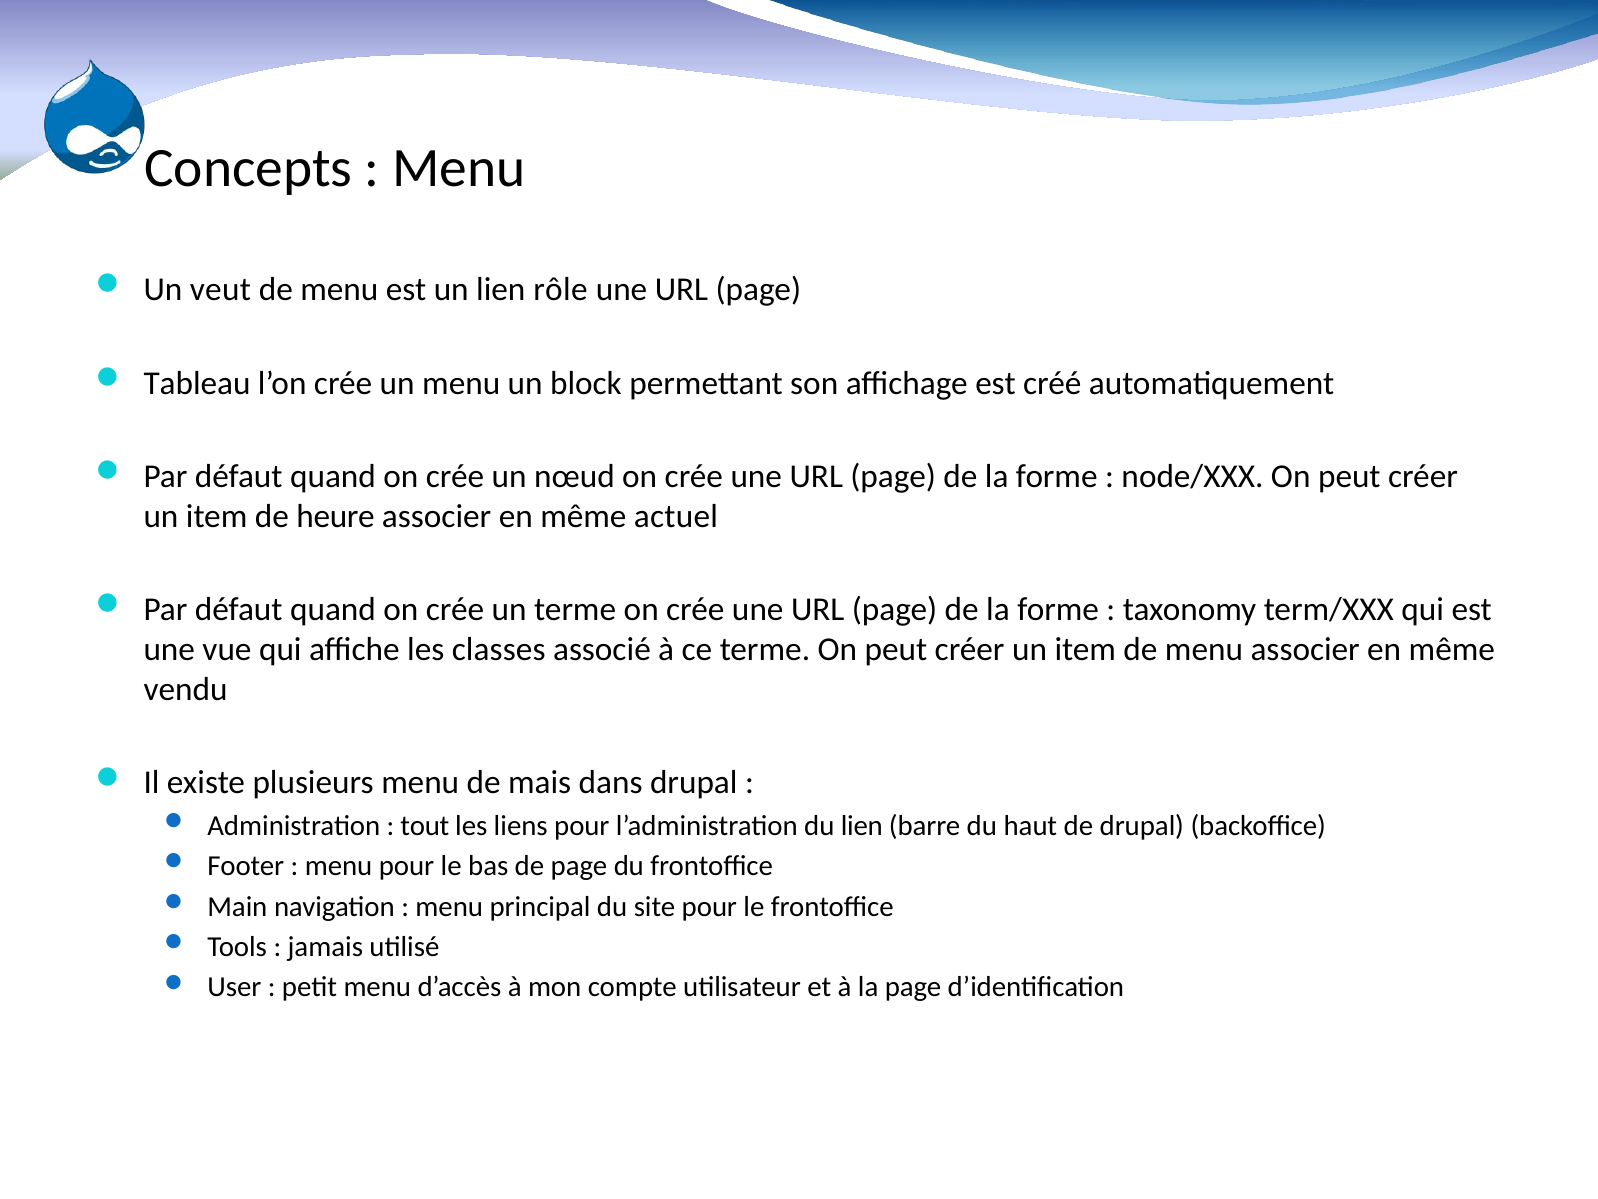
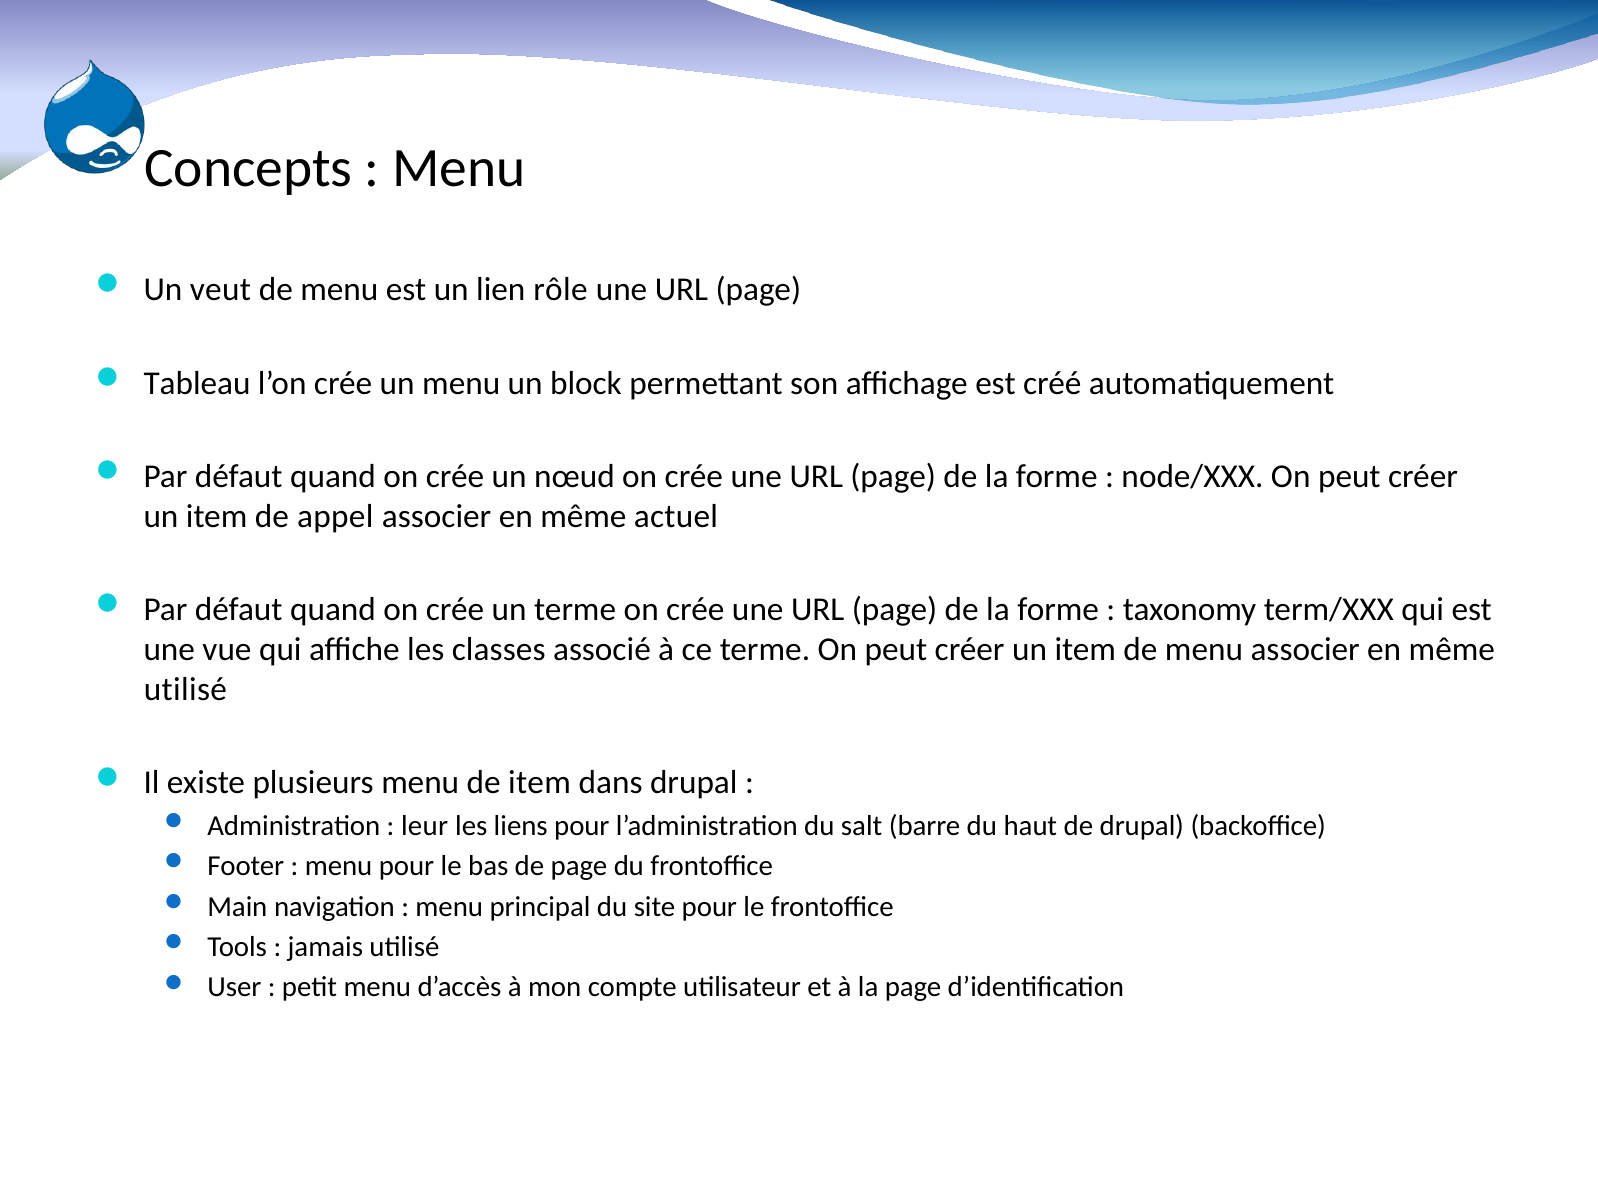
heure: heure -> appel (335, 516)
vendu: vendu -> utilisé (185, 689)
de mais: mais -> item (540, 782)
tout: tout -> leur (425, 825)
du lien: lien -> salt (862, 825)
